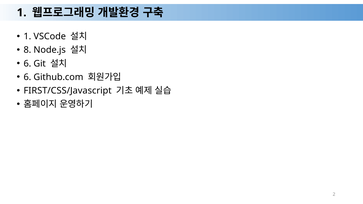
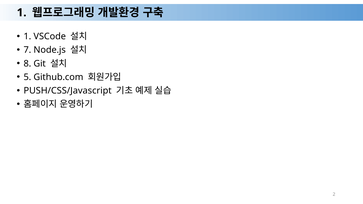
8: 8 -> 7 (27, 50)
6: 6 -> 8 (27, 64)
6: 6 -> 5 (27, 77)
FIRST/CSS/Javascript: FIRST/CSS/Javascript -> PUSH/CSS/Javascript (68, 91)
